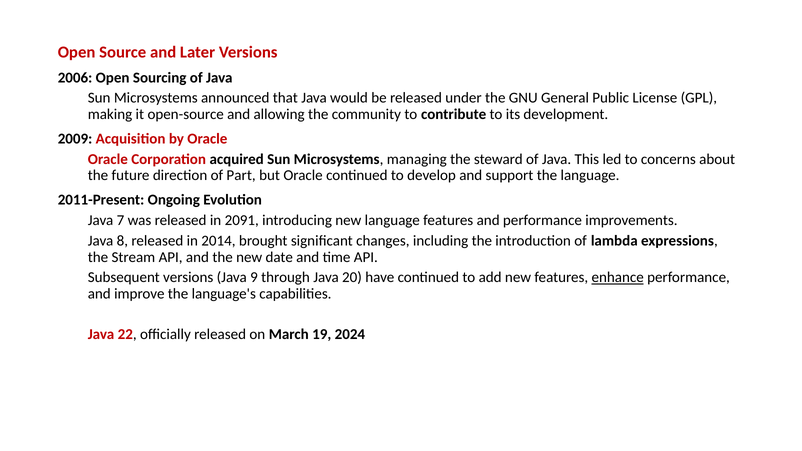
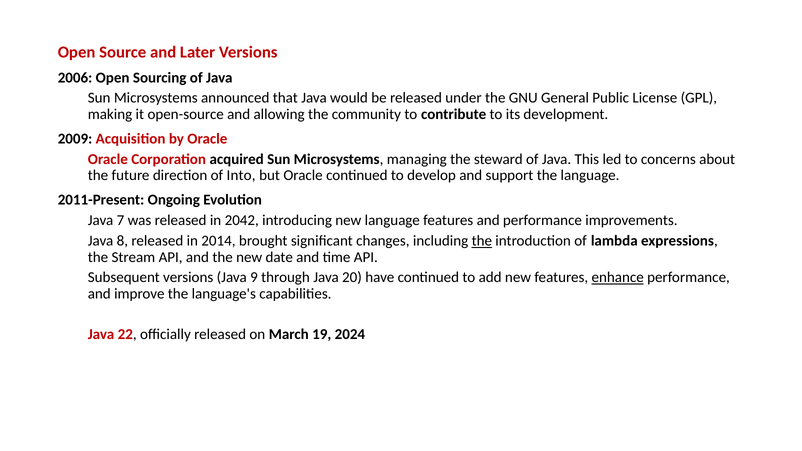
Part: Part -> Into (241, 175)
2091: 2091 -> 2042 (242, 221)
the underline: none -> present (482, 241)
